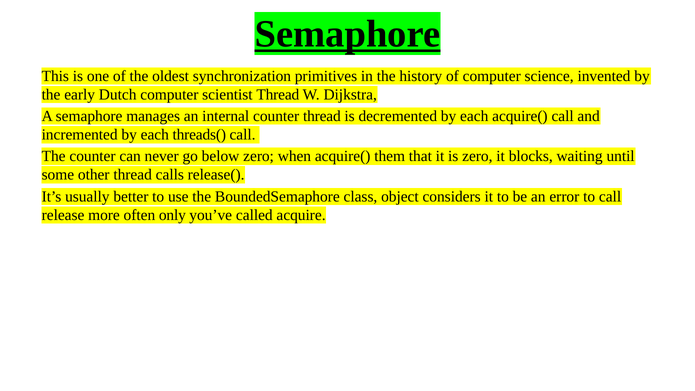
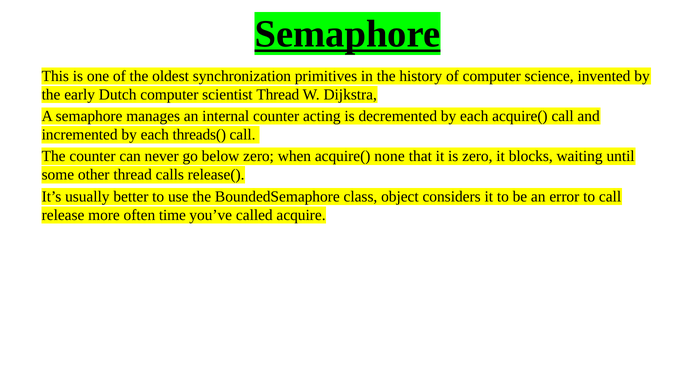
counter thread: thread -> acting (322, 116)
them: them -> none (390, 156)
only: only -> time (172, 215)
